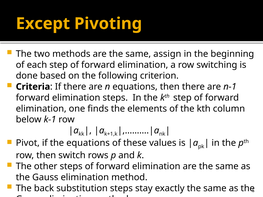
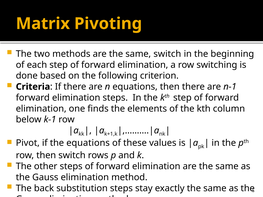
Except: Except -> Matrix (43, 24)
same assign: assign -> switch (167, 54)
